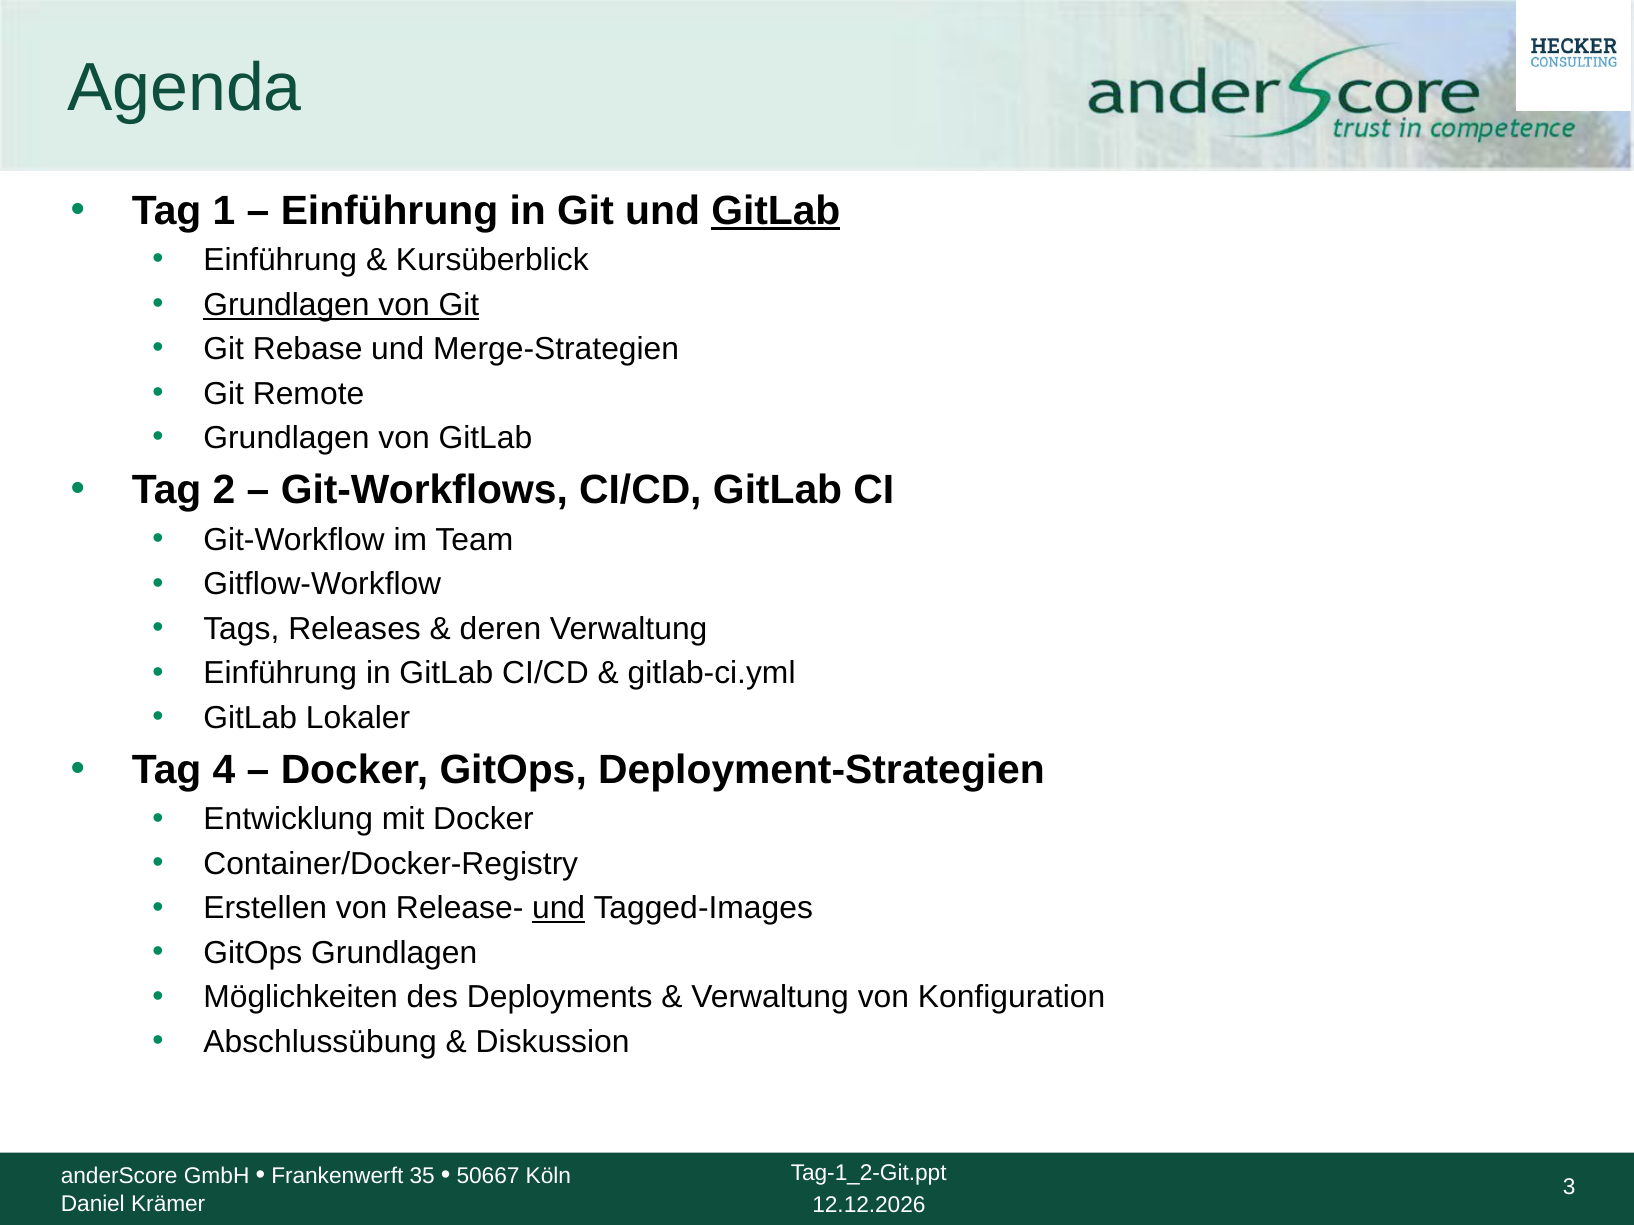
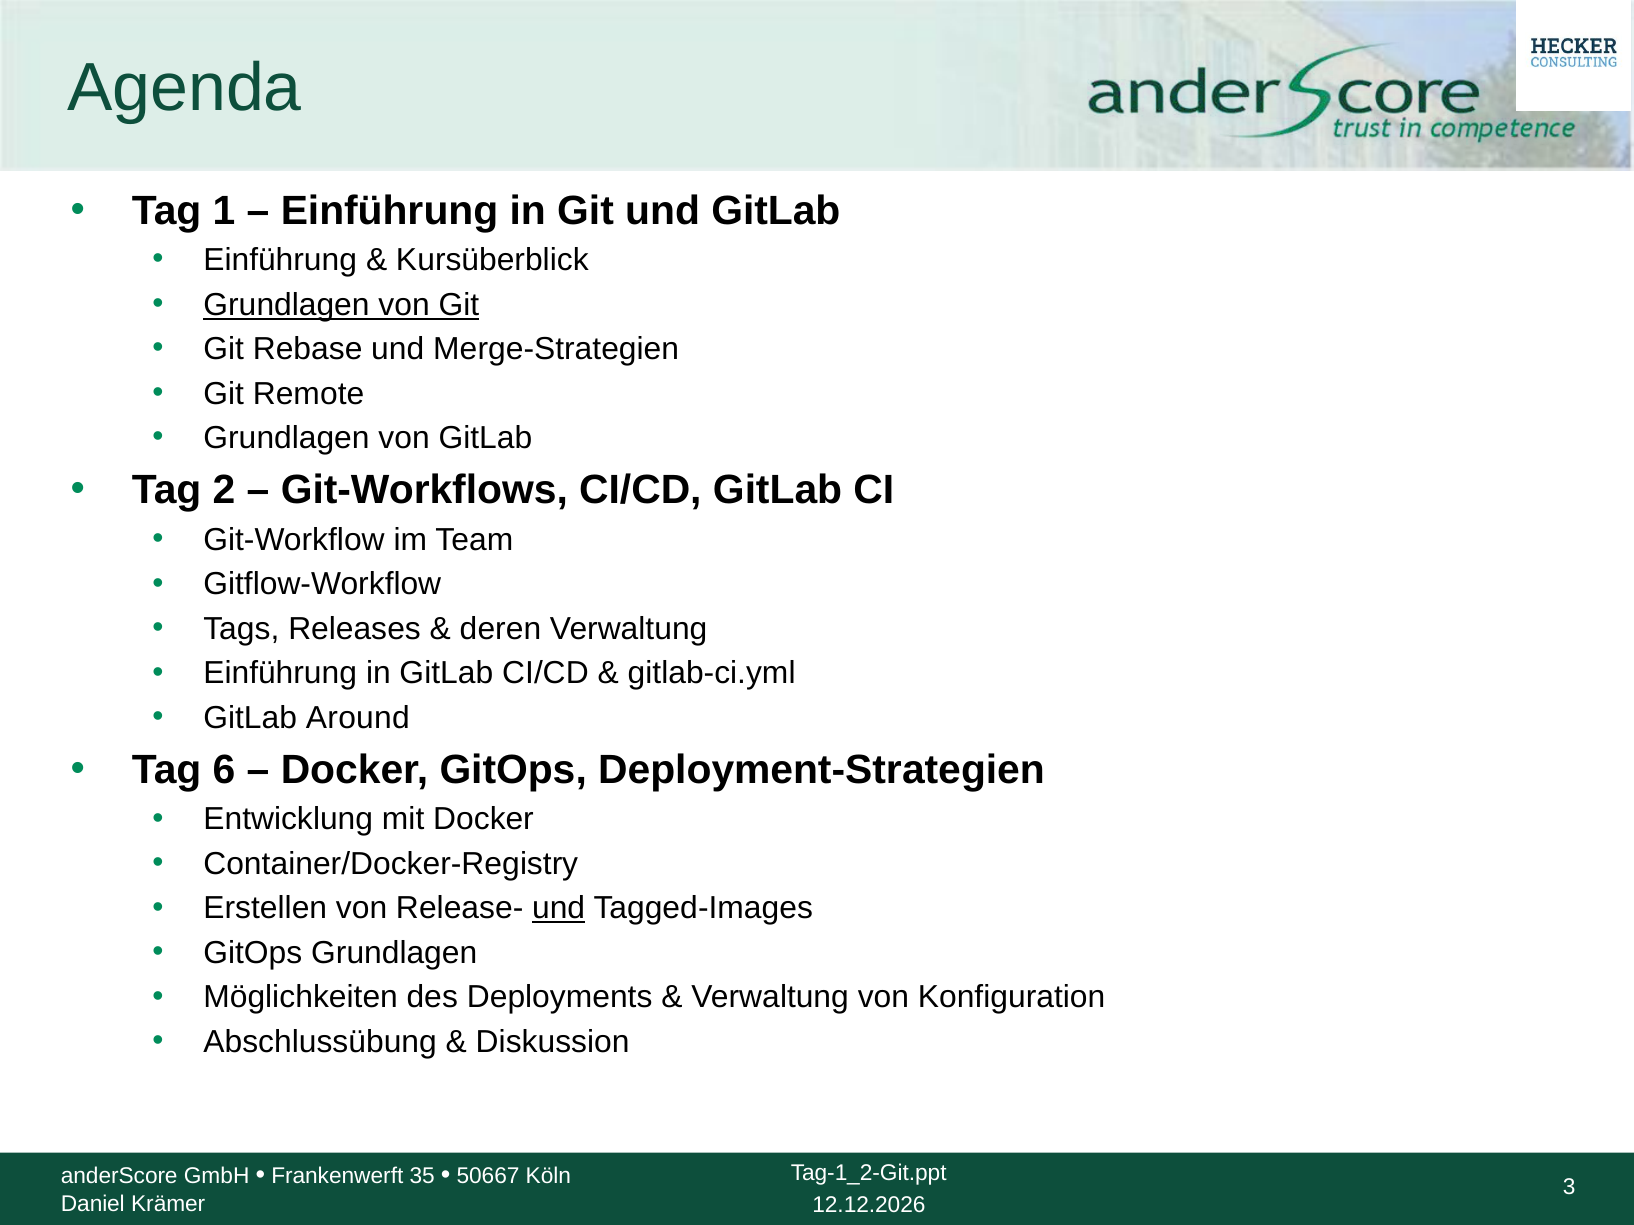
GitLab underline: present -> none (776, 211)
Lokaler: Lokaler -> Around (358, 718)
4: 4 -> 6 (224, 770)
